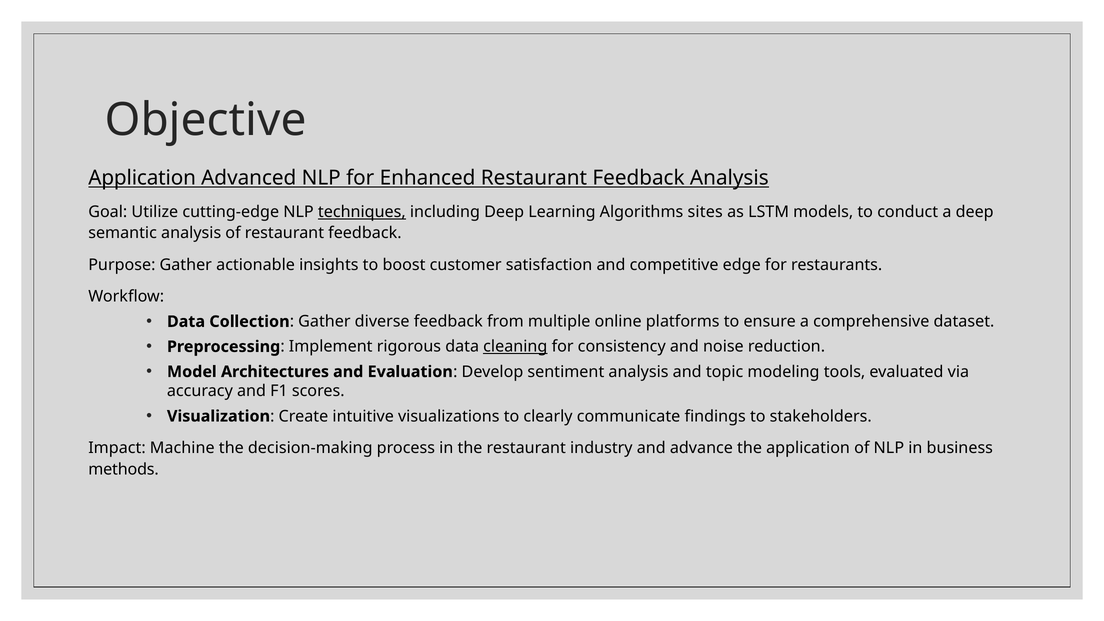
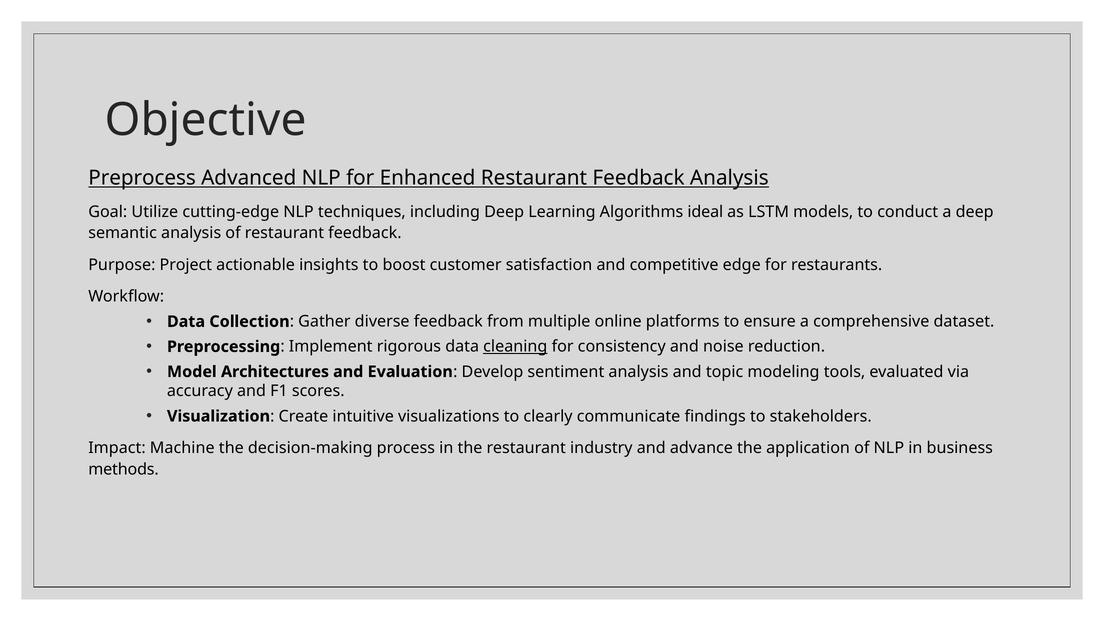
Application: Application -> Preprocess (142, 178)
techniques underline: present -> none (362, 212)
sites: sites -> ideal (705, 212)
Purpose Gather: Gather -> Project (186, 265)
